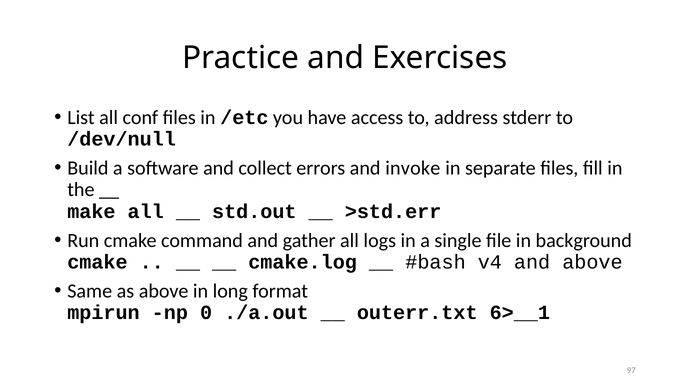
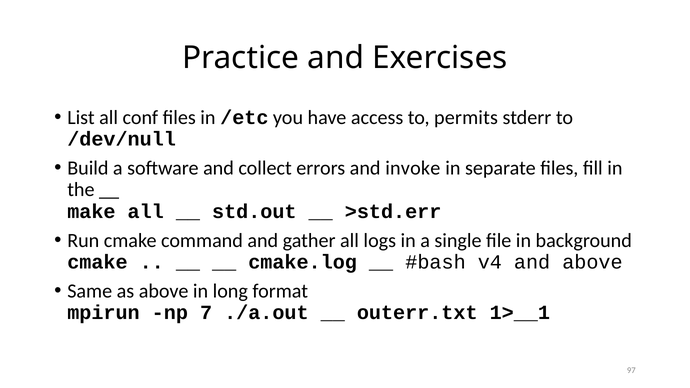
address: address -> permits (466, 118)
0: 0 -> 7 (206, 313)
6>__1: 6>__1 -> 1>__1 (520, 313)
